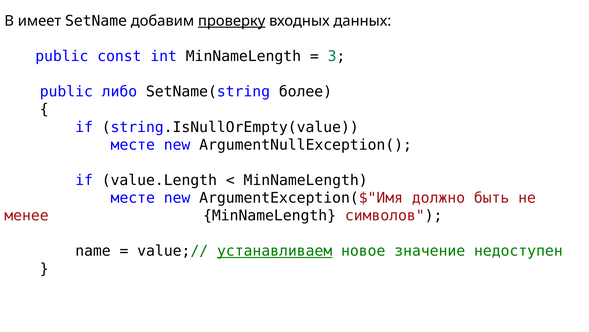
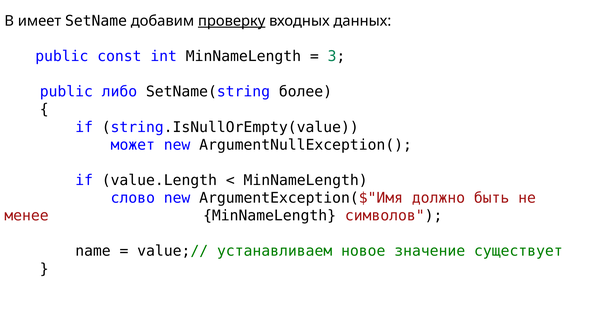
месте: месте -> может (133, 145)
месте: месте -> слово (133, 198)
устанавливаем underline: present -> none (275, 251)
недоступен: недоступен -> существует (518, 251)
